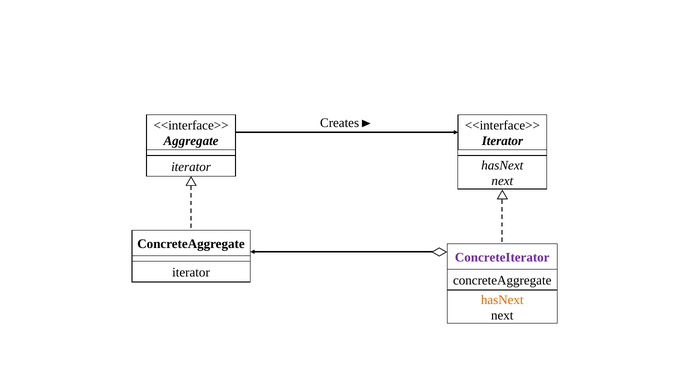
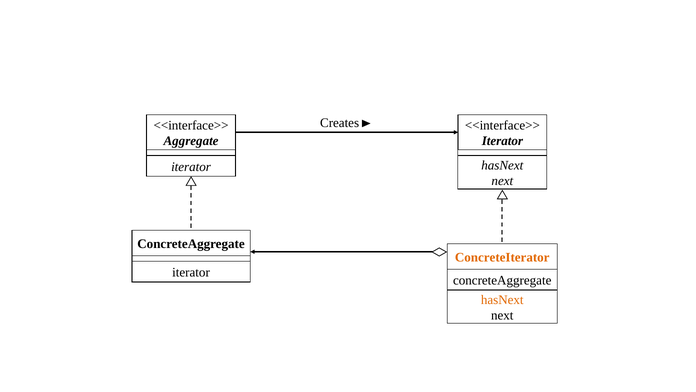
ConcreteIterator colour: purple -> orange (502, 257)
